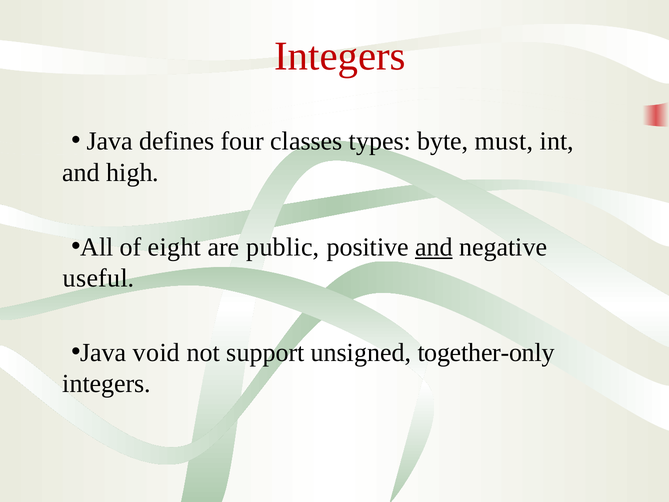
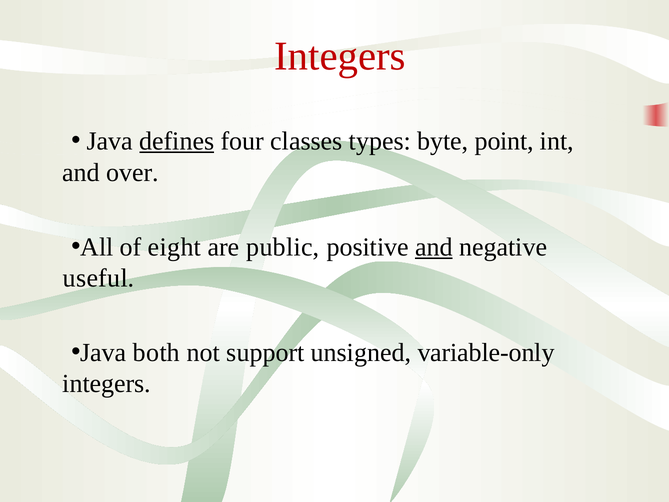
defines underline: none -> present (177, 141)
must: must -> point (504, 141)
high: high -> over (133, 172)
void: void -> both (156, 352)
together-only: together-only -> variable-only (486, 352)
